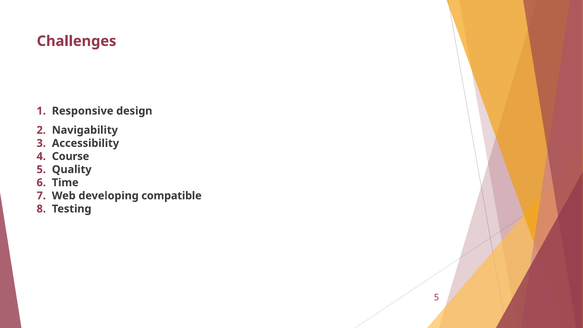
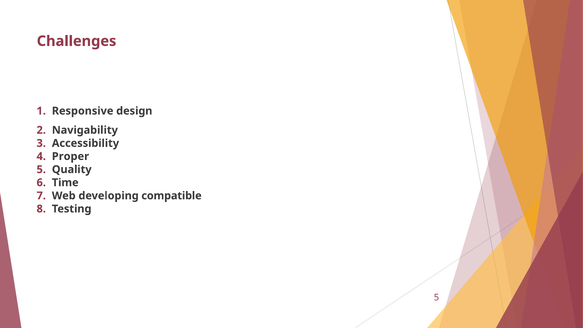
Course: Course -> Proper (70, 156)
